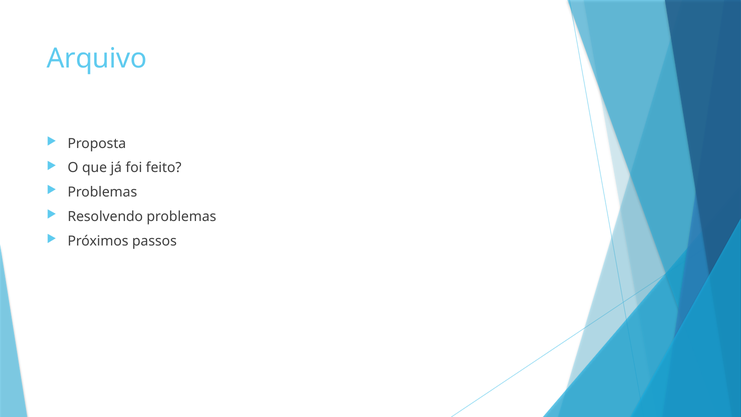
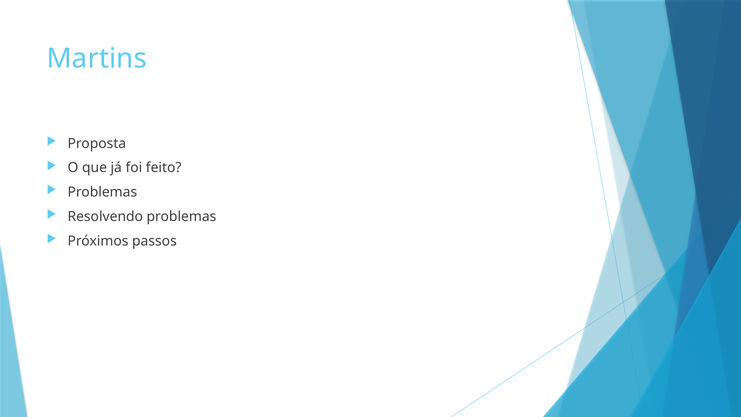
Arquivo: Arquivo -> Martins (97, 58)
